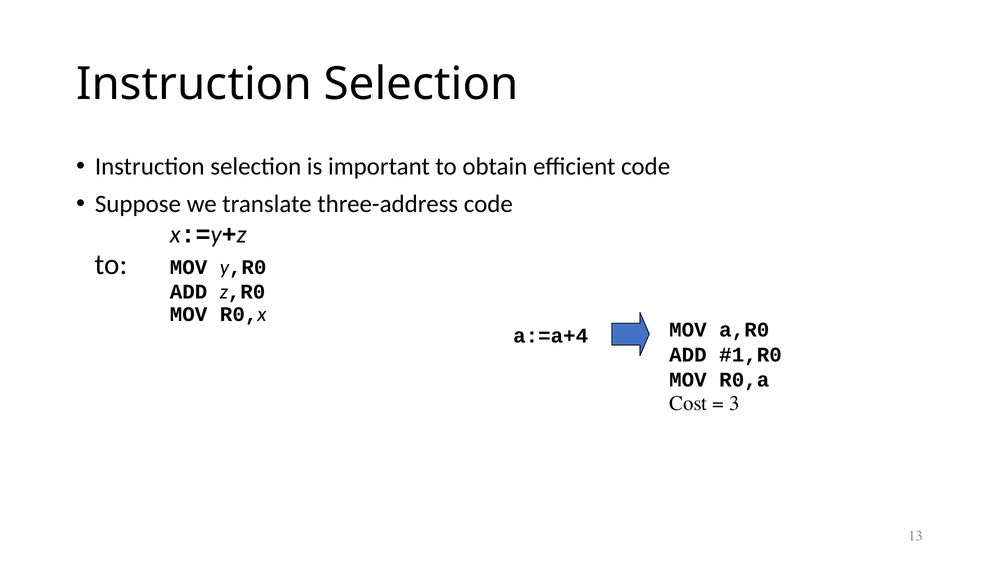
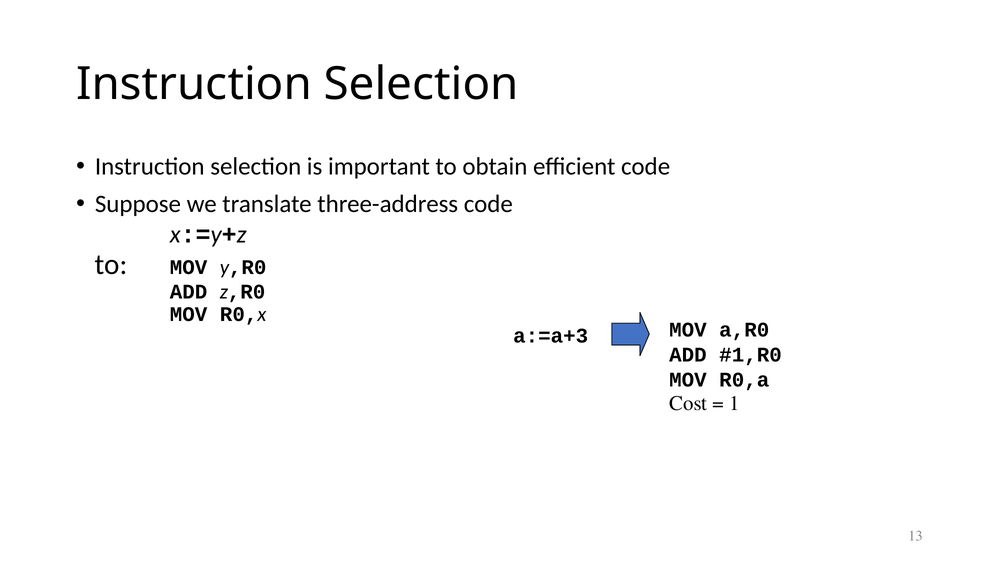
a:=a+4: a:=a+4 -> a:=a+3 (551, 336)
3: 3 -> 1 (735, 403)
